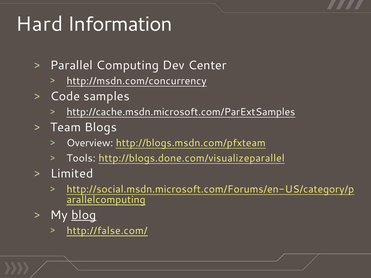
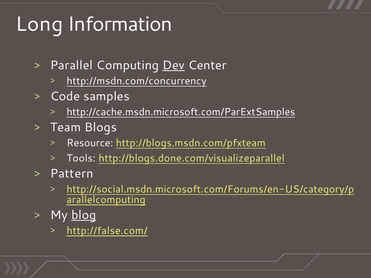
Hard: Hard -> Long (39, 24)
Dev underline: none -> present (174, 65)
Overview: Overview -> Resource (90, 143)
Limited: Limited -> Pattern (72, 174)
